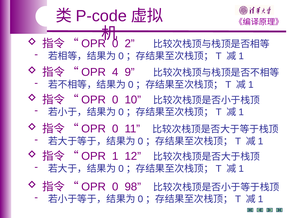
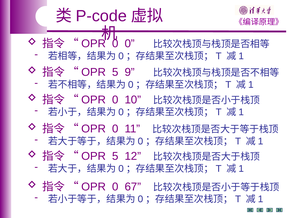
2: 2 -> 0 (130, 44)
4: 4 -> 5 (115, 72)
1: 1 -> 5 (115, 156)
98: 98 -> 67 (133, 187)
